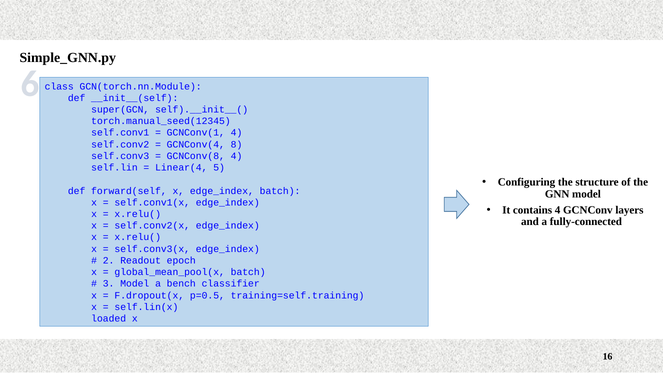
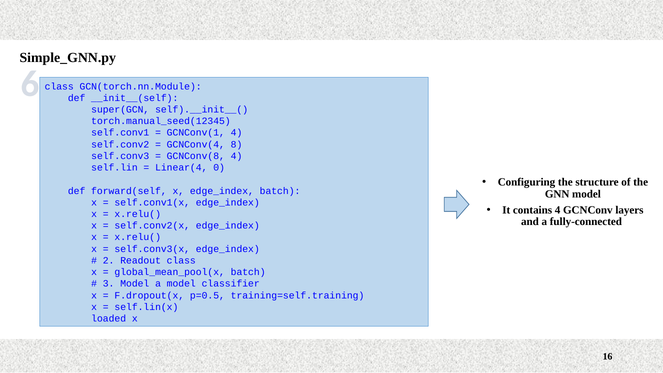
5: 5 -> 0 (219, 168)
Readout epoch: epoch -> class (181, 260)
a bench: bench -> model (181, 284)
